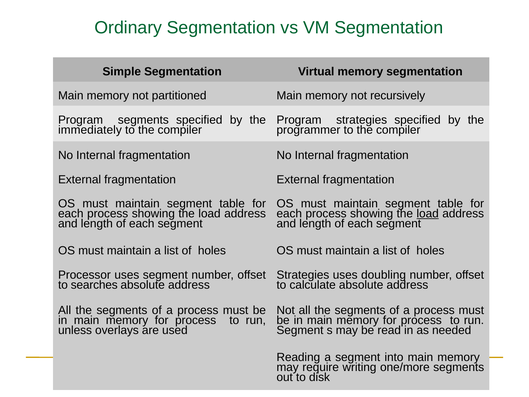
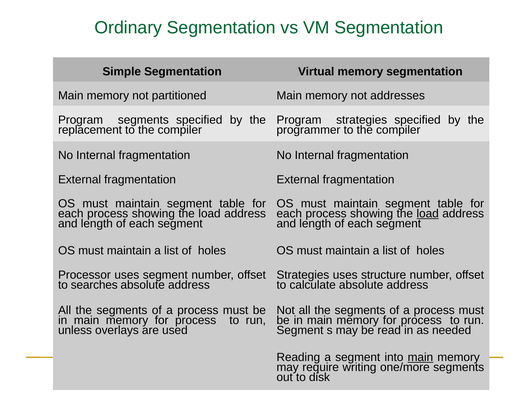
recursively: recursively -> addresses (398, 96)
immediately: immediately -> replacement (90, 130)
doubling: doubling -> structure (384, 275)
main underline: none -> present (420, 357)
